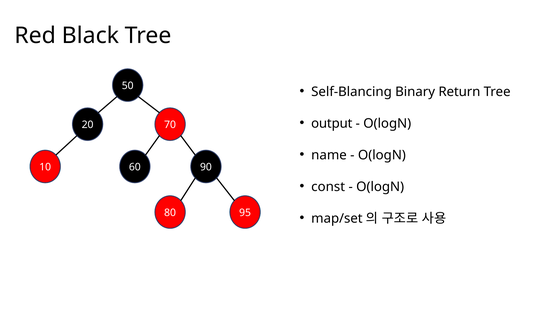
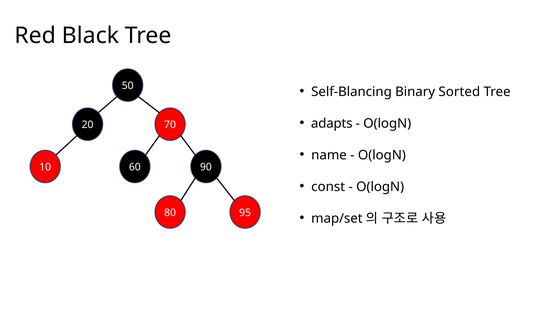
Return: Return -> Sorted (459, 92)
output: output -> adapts (332, 124)
